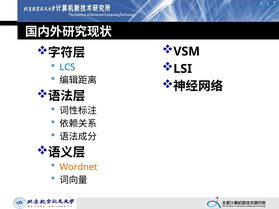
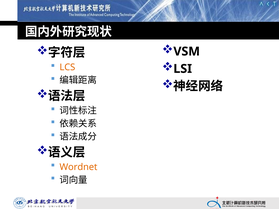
LCS colour: blue -> orange (67, 67)
